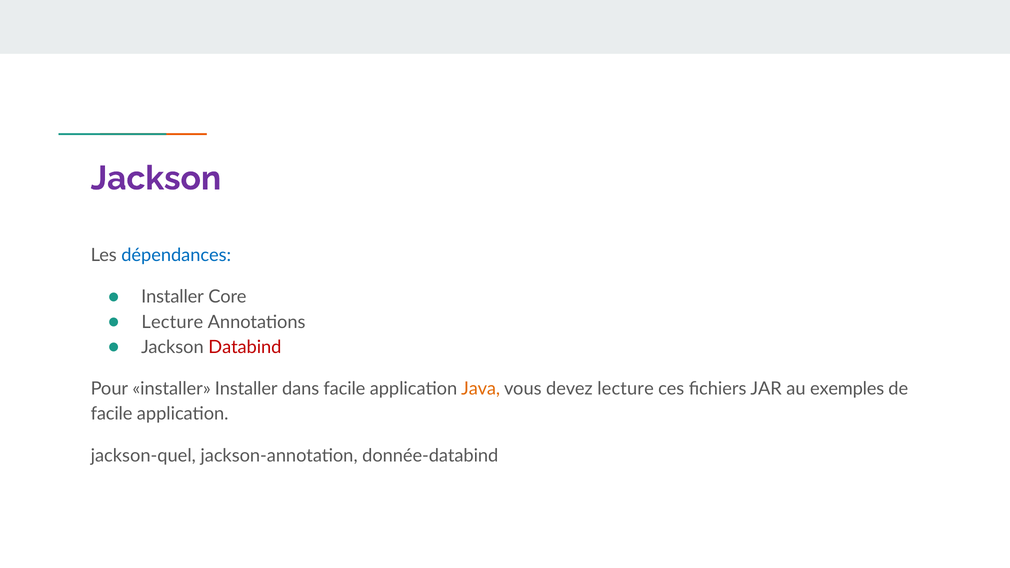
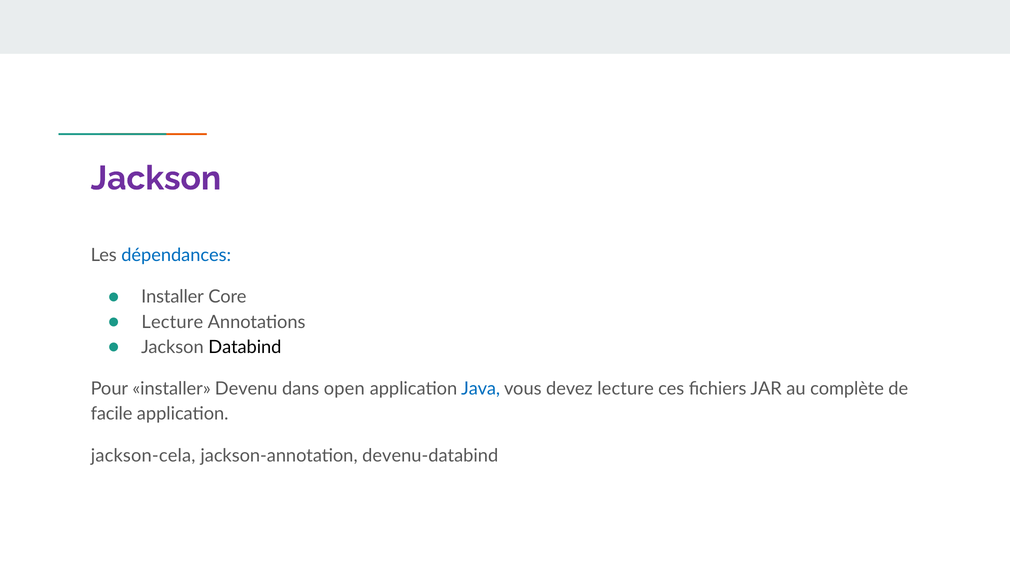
Databind colour: red -> black (245, 347)
installer Installer: Installer -> Devenu (246, 389)
dans facile: facile -> open (344, 389)
Java colour: orange -> blue (481, 389)
exemples: exemples -> complète (847, 389)
jackson-quel: jackson-quel -> jackson-cela (143, 456)
donnée-databind: donnée-databind -> devenu-databind (430, 456)
